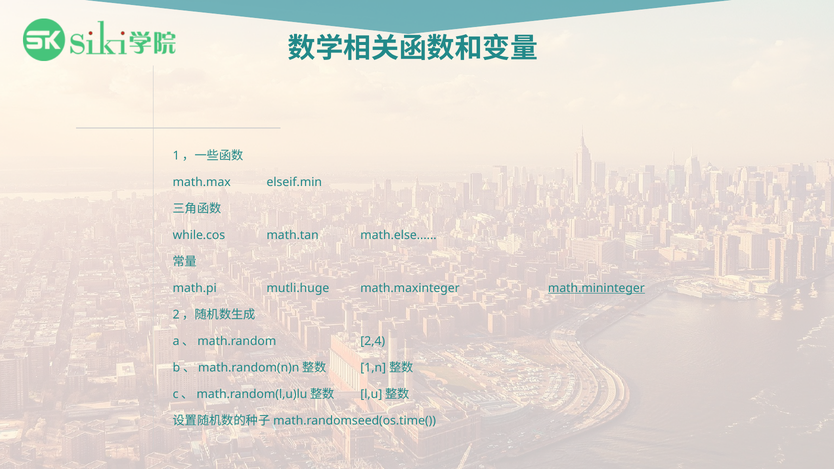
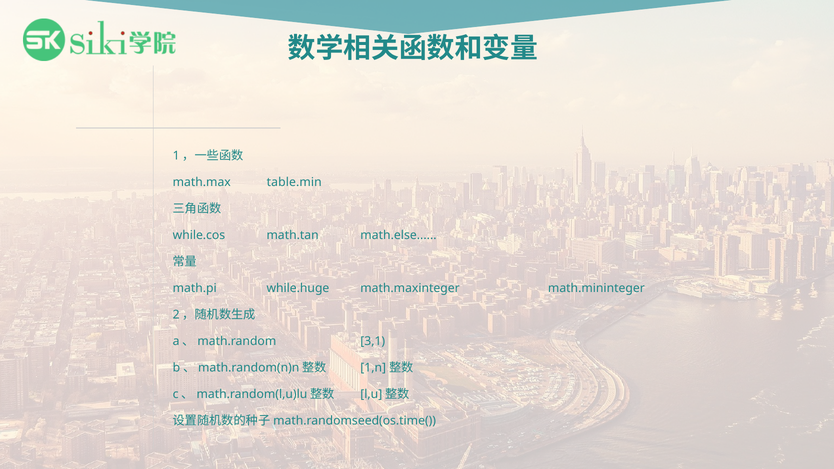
elseif.min: elseif.min -> table.min (294, 182)
mutli.huge: mutli.huge -> while.huge (298, 288)
math.mininteger underline: present -> none (596, 288)
2,4: 2,4 -> 3,1 (373, 341)
